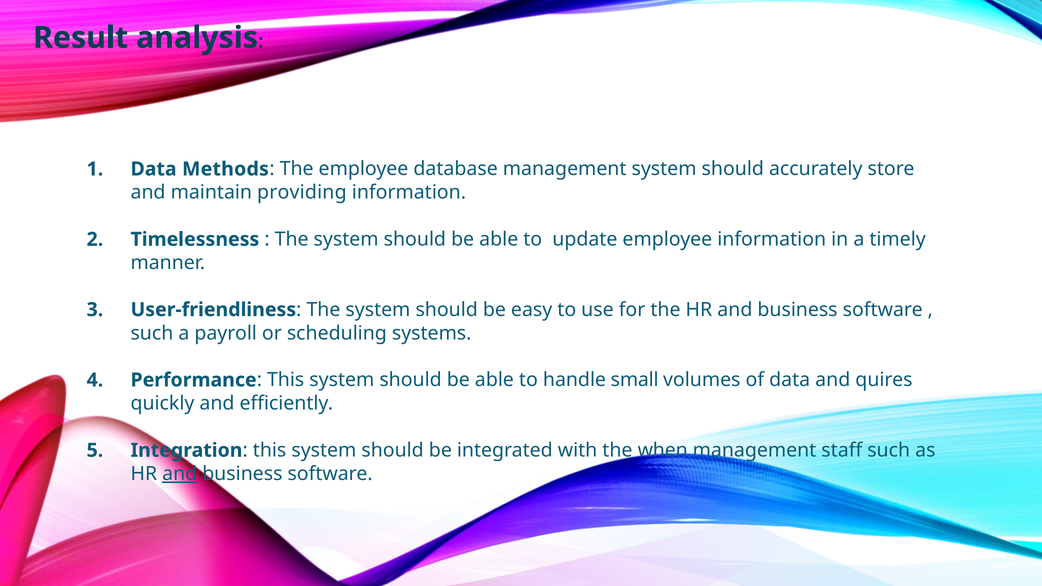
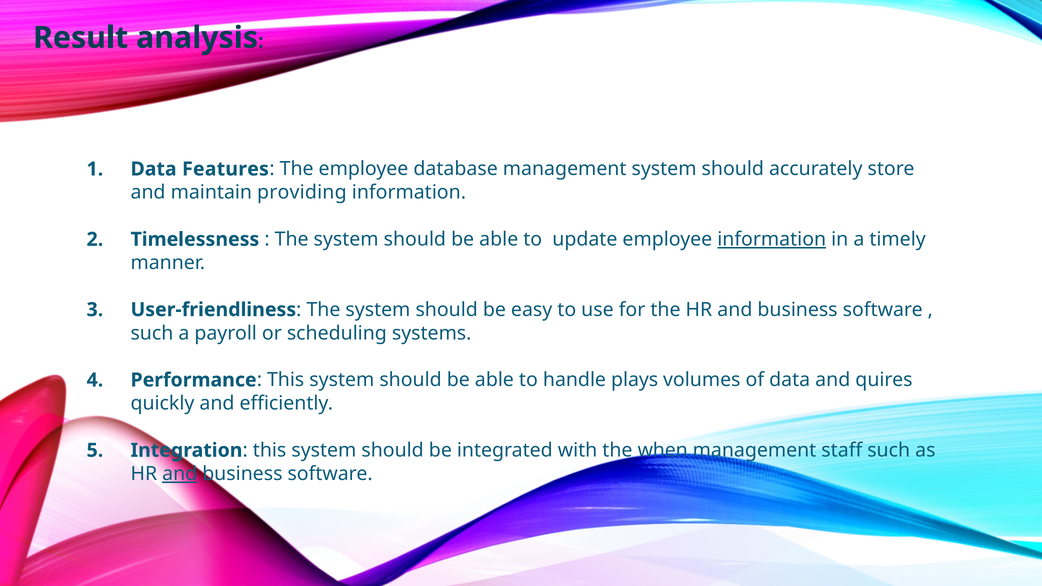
Methods: Methods -> Features (225, 169)
information underline: none -> present (772, 239)
small: small -> plays (635, 380)
